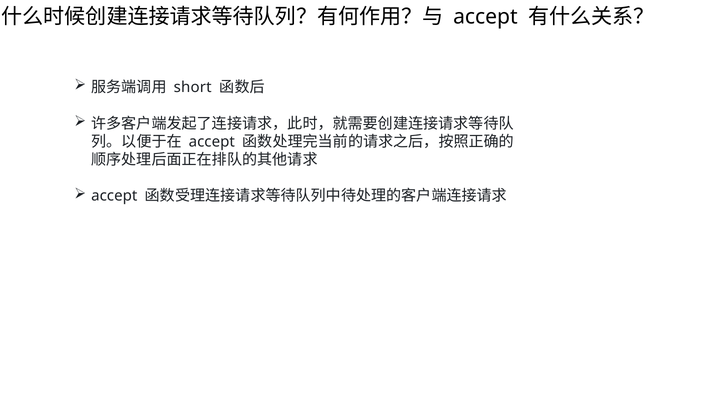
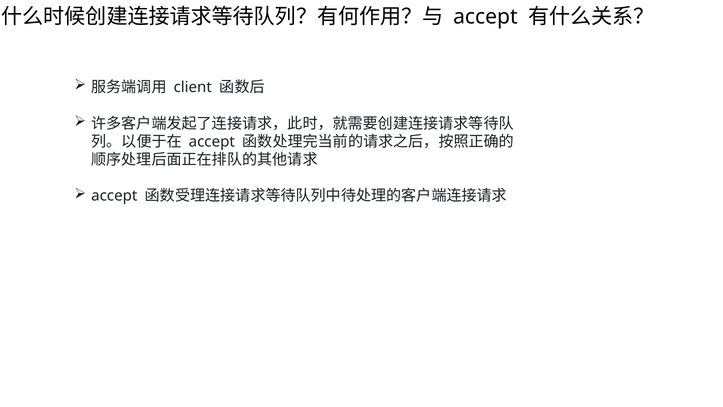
short: short -> client (193, 87)
